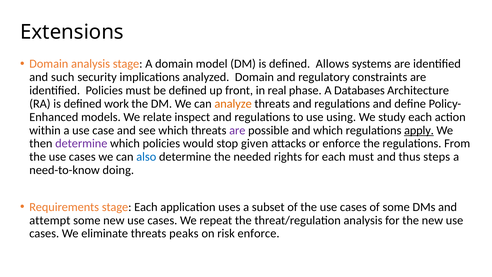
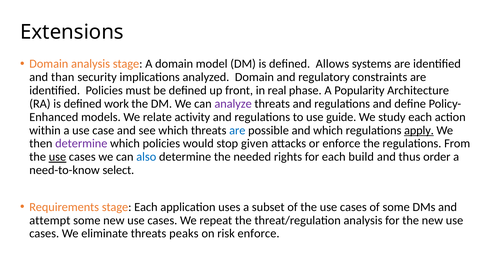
such: such -> than (63, 77)
Databases: Databases -> Popularity (359, 90)
analyze colour: orange -> purple (233, 104)
inspect: inspect -> activity (192, 117)
using: using -> guide (341, 117)
are colour: purple -> blue (237, 130)
use underline: none -> present (57, 157)
each must: must -> build (361, 157)
steps: steps -> order (437, 157)
doing: doing -> select (118, 170)
